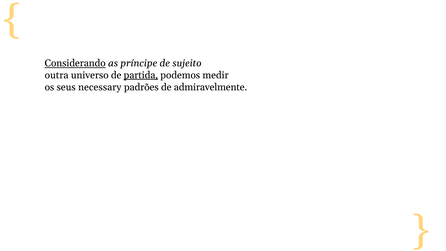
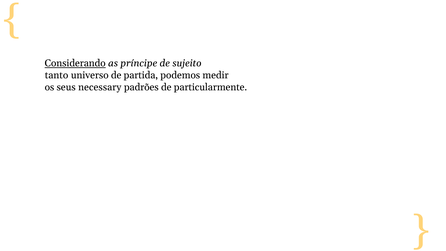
outra: outra -> tanto (57, 75)
partida underline: present -> none (141, 75)
admiravelmente: admiravelmente -> particularmente (210, 87)
